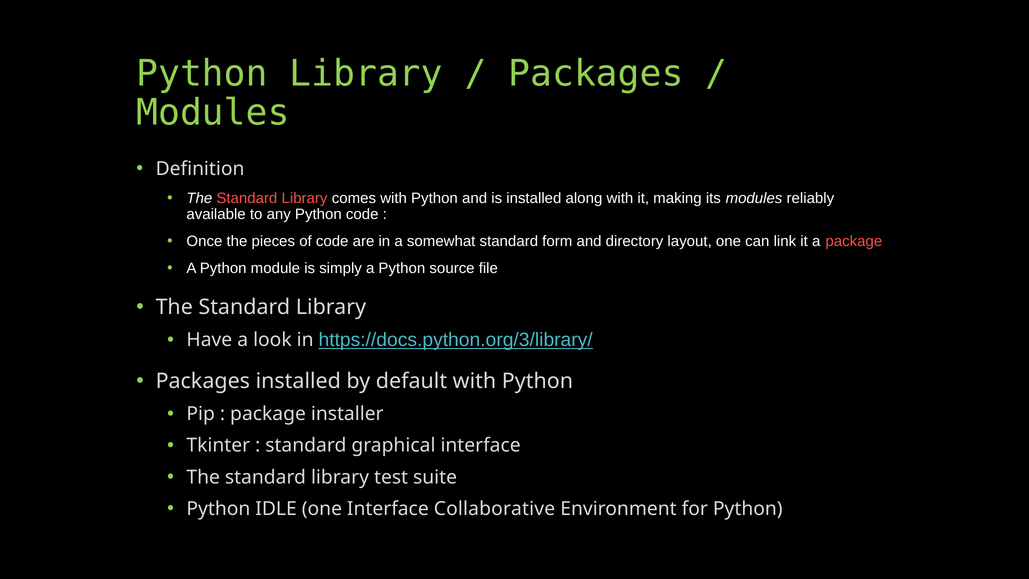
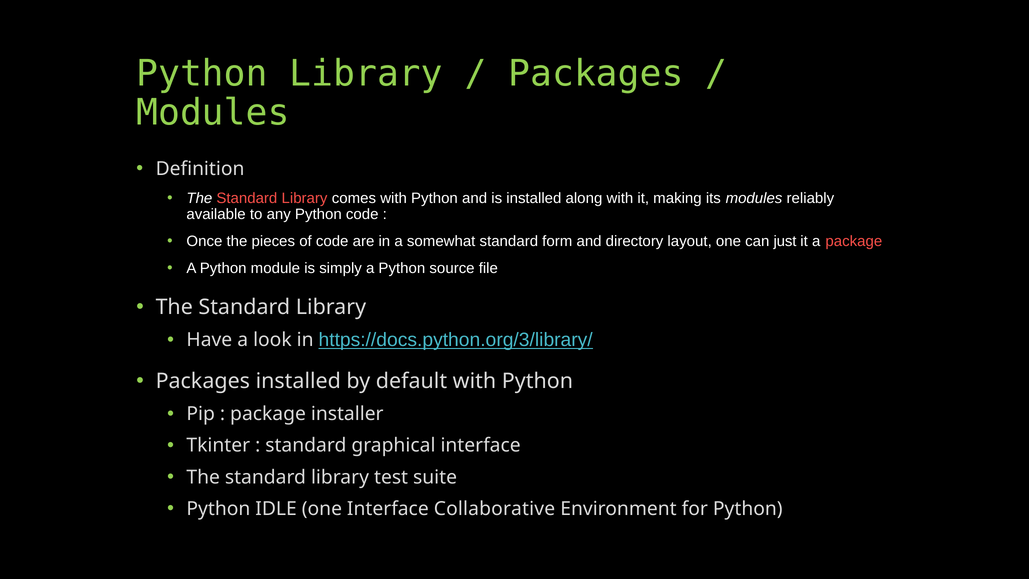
link: link -> just (785, 241)
